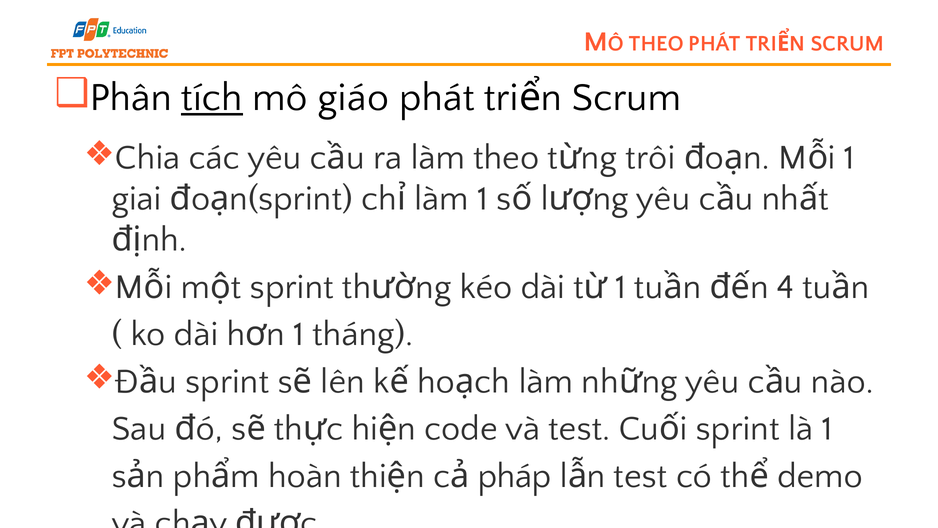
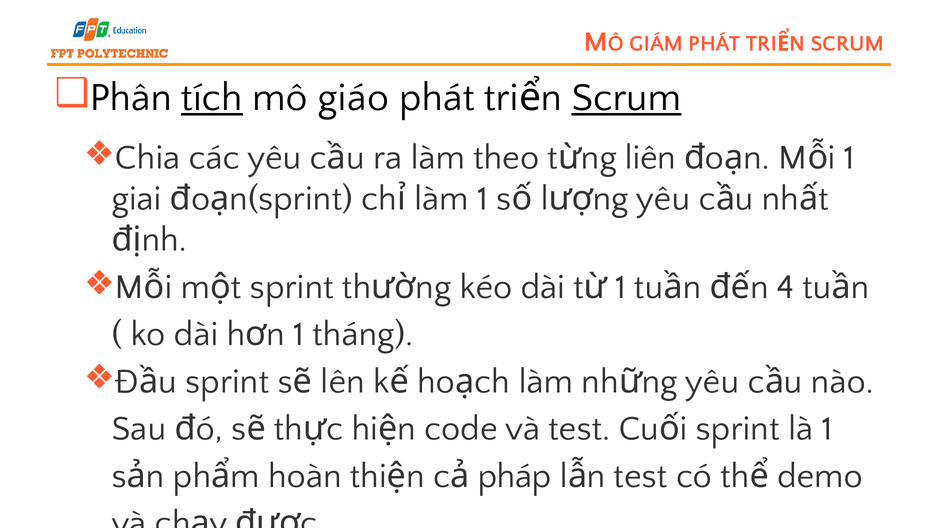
THEO: THEO -> GIÁM (656, 44)
Scrum underline: none -> present (626, 97)
trôi: trôi -> liên (650, 157)
